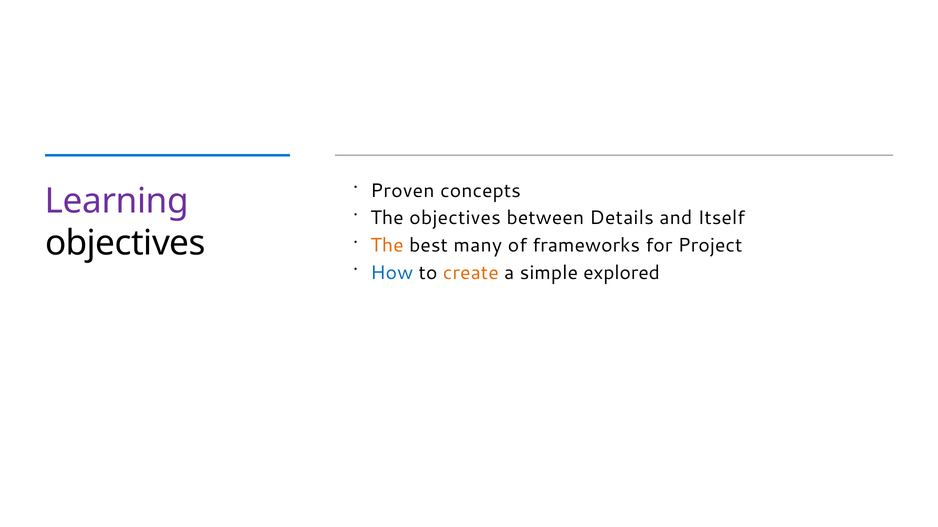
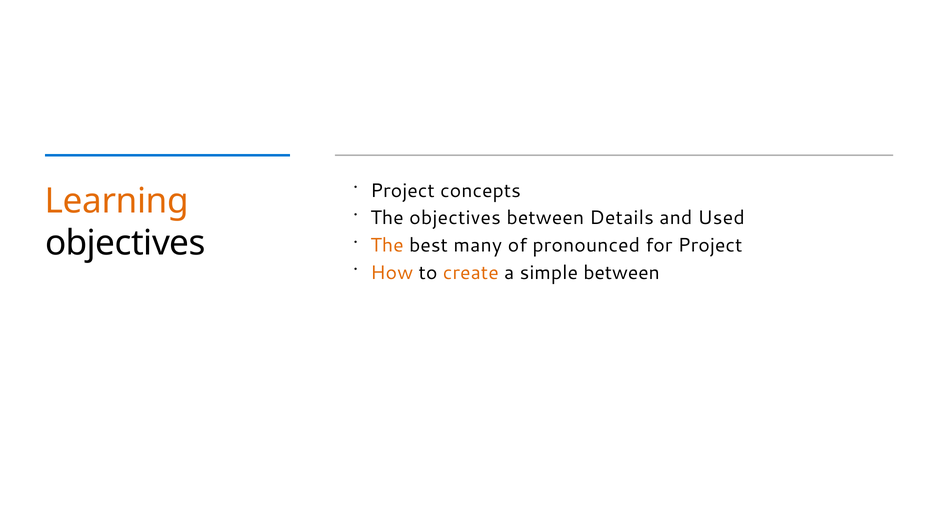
Proven: Proven -> Project (403, 191)
Learning colour: purple -> orange (117, 201)
Itself: Itself -> Used (721, 218)
frameworks: frameworks -> pronounced (586, 246)
How colour: blue -> orange (392, 273)
simple explored: explored -> between (622, 273)
